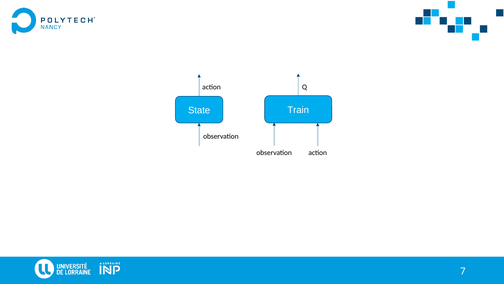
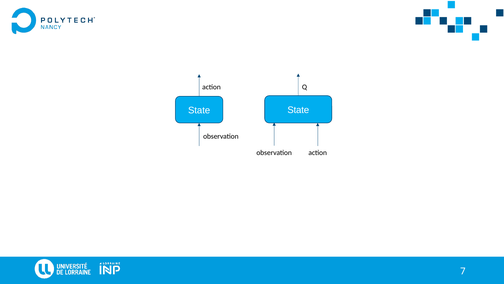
Train: Train -> State (298, 110)
